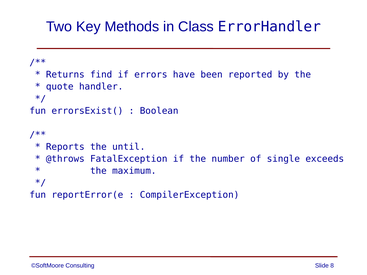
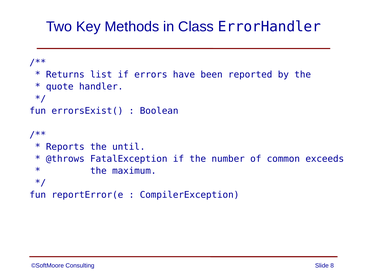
find: find -> list (101, 75)
single: single -> common (283, 159)
